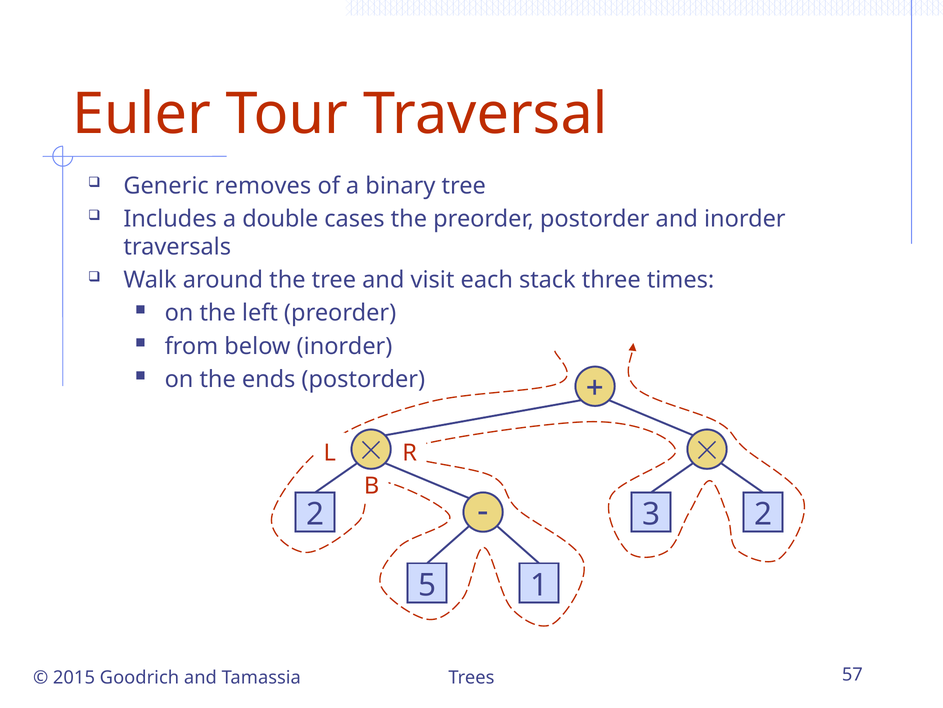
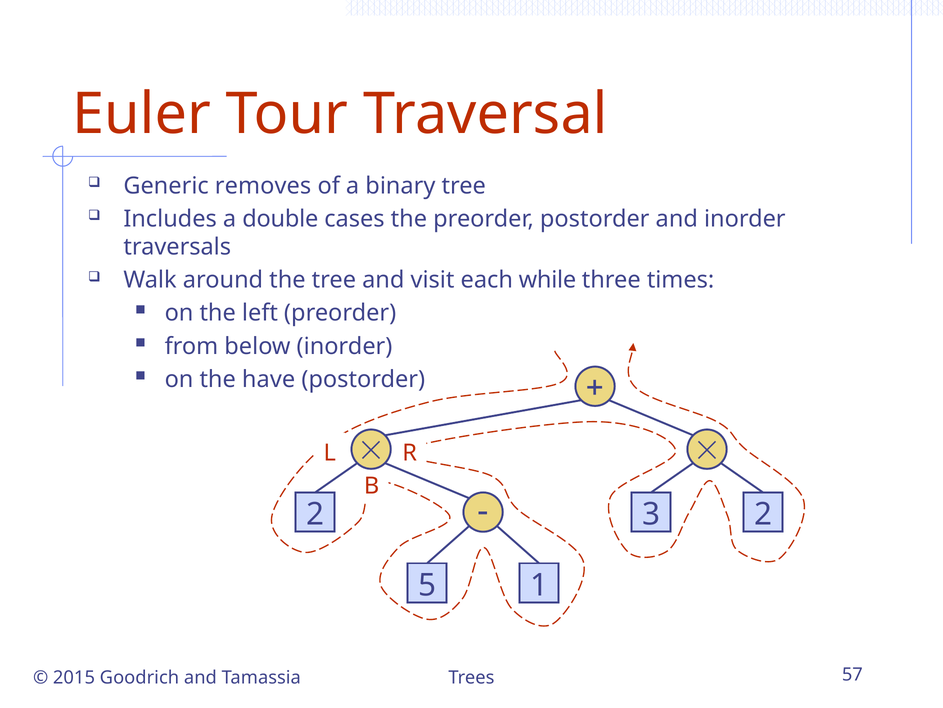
stack: stack -> while (547, 280)
ends: ends -> have (269, 379)
